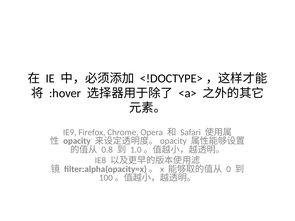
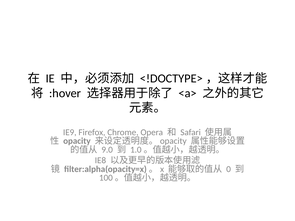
0.8: 0.8 -> 9.0 (107, 150)
